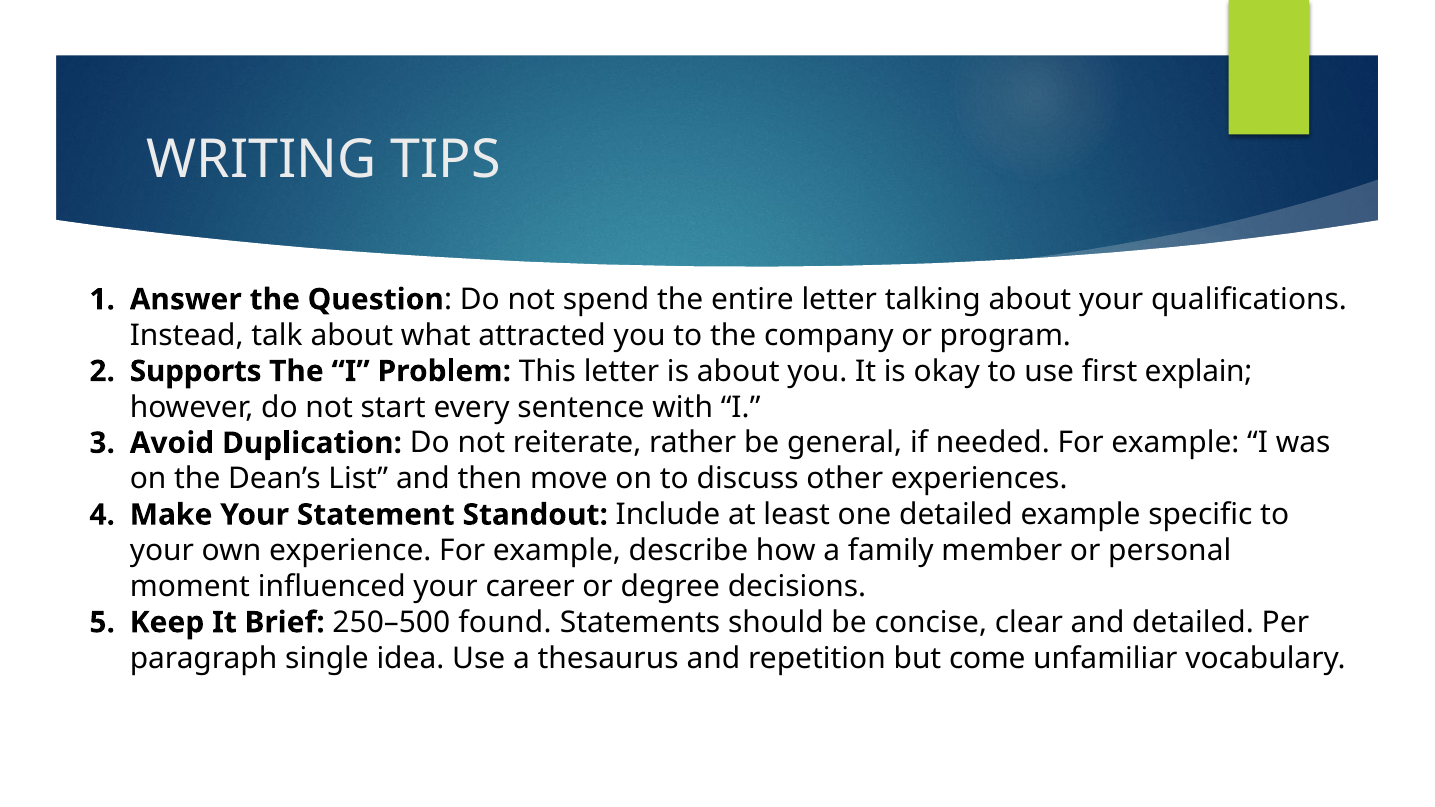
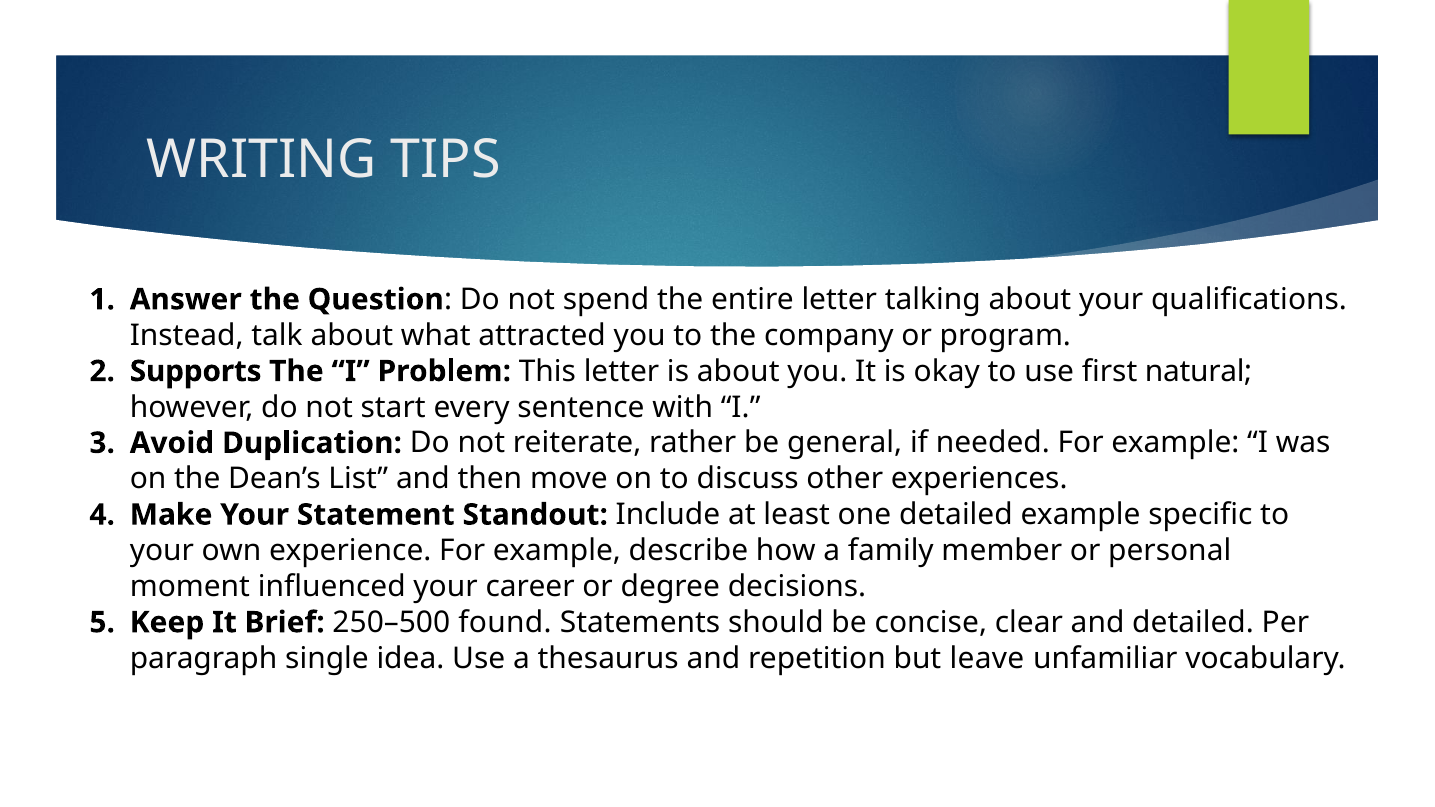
explain: explain -> natural (1199, 371)
come: come -> leave (987, 658)
